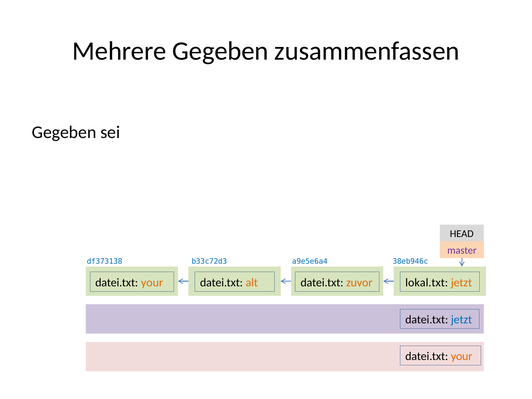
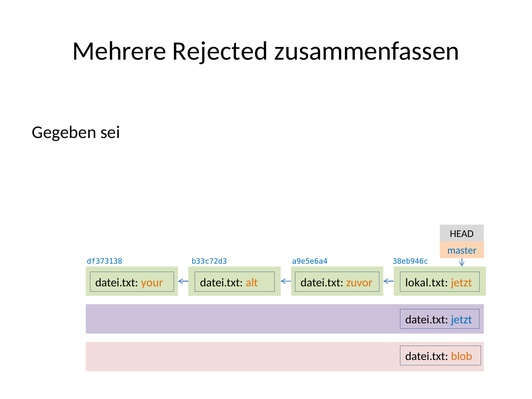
Mehrere Gegeben: Gegeben -> Rejected (220, 51)
master colour: purple -> blue (462, 250)
your: your -> blob (462, 356)
